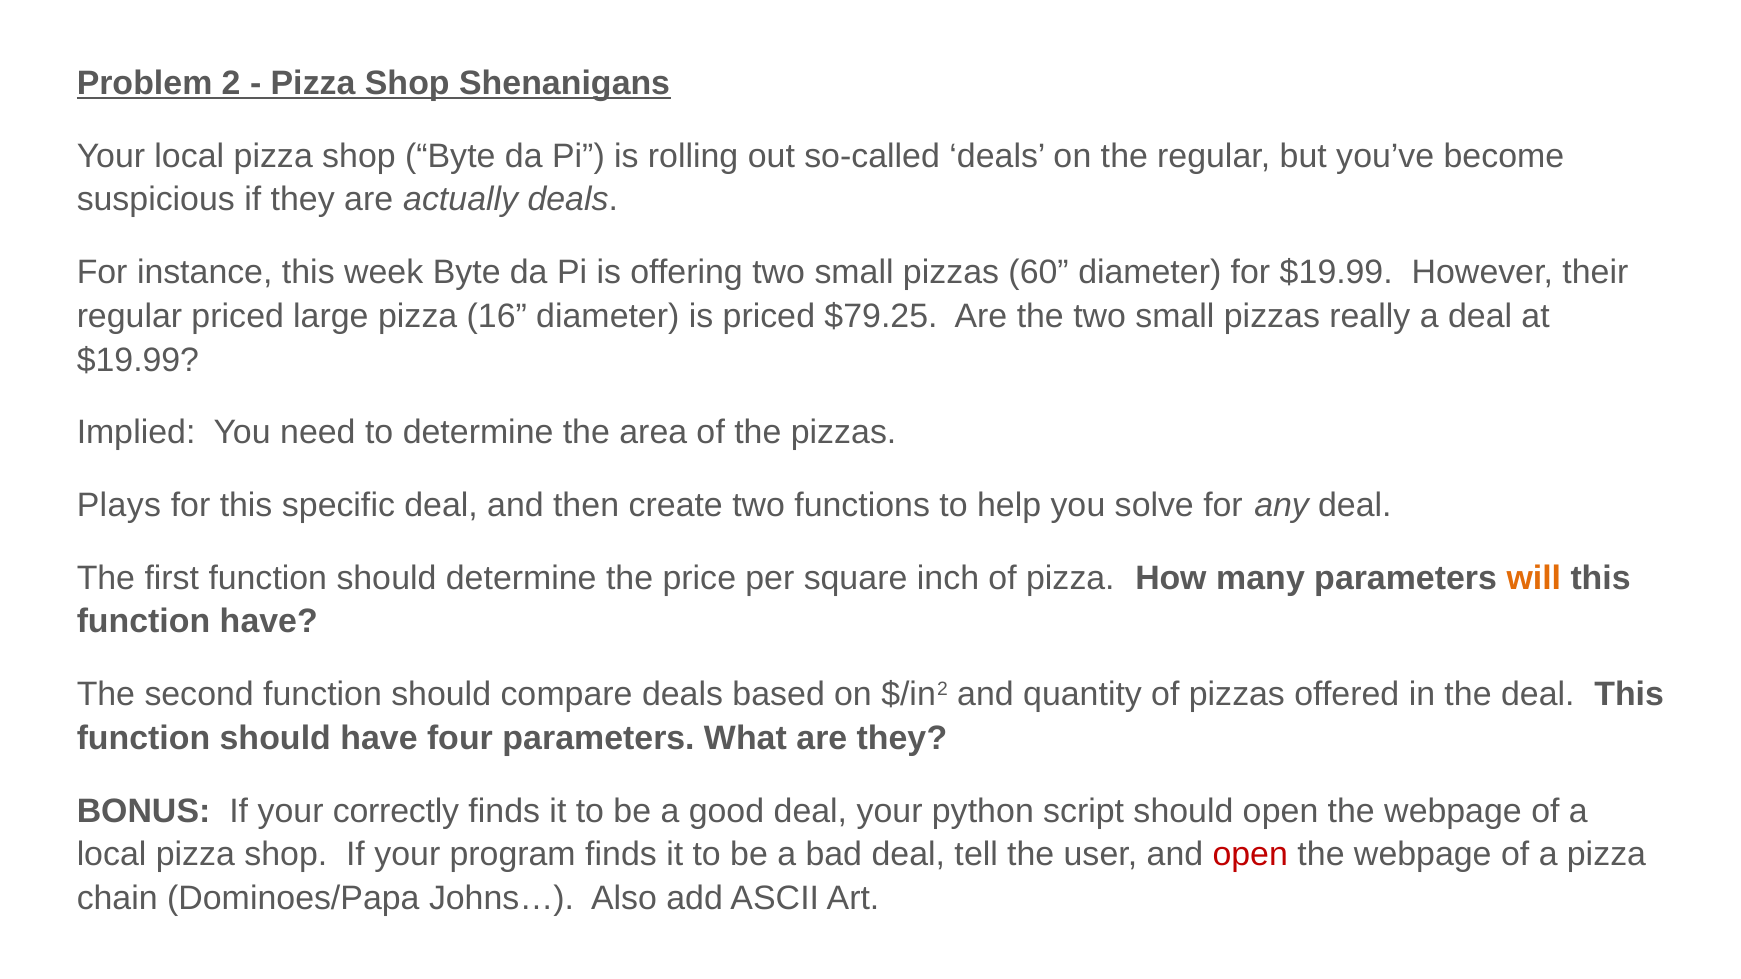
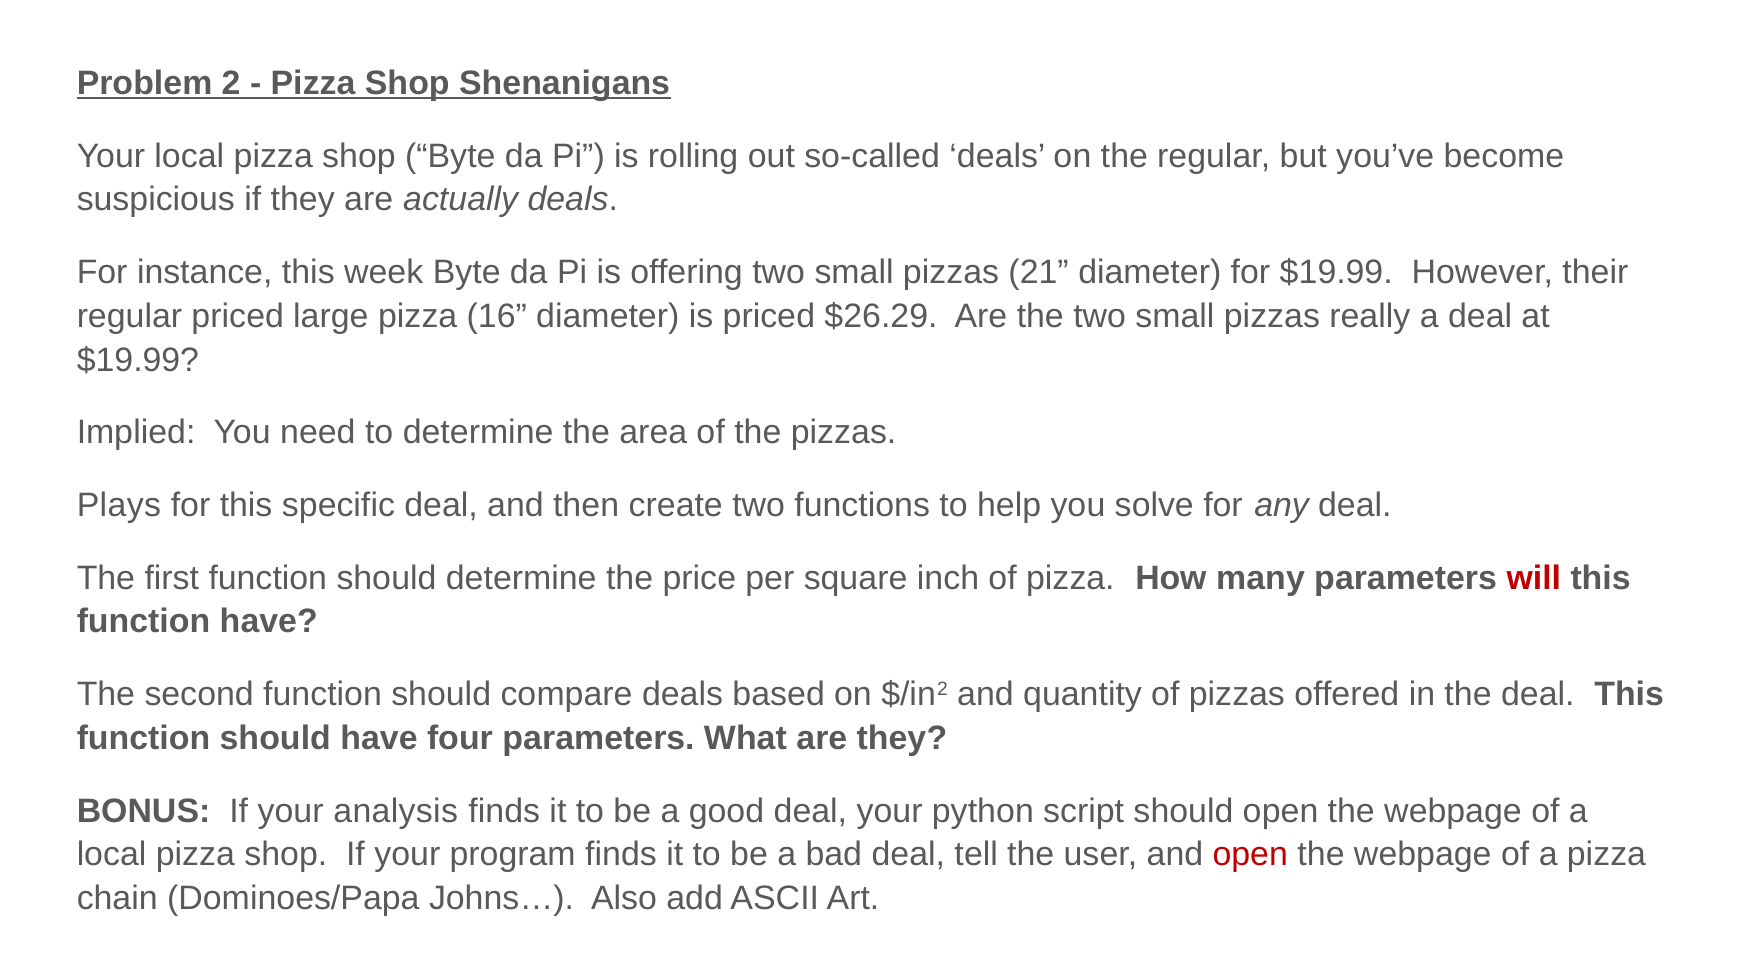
60: 60 -> 21 (1039, 273)
$79.25: $79.25 -> $26.29 (881, 316)
will colour: orange -> red (1534, 578)
correctly: correctly -> analysis (396, 811)
